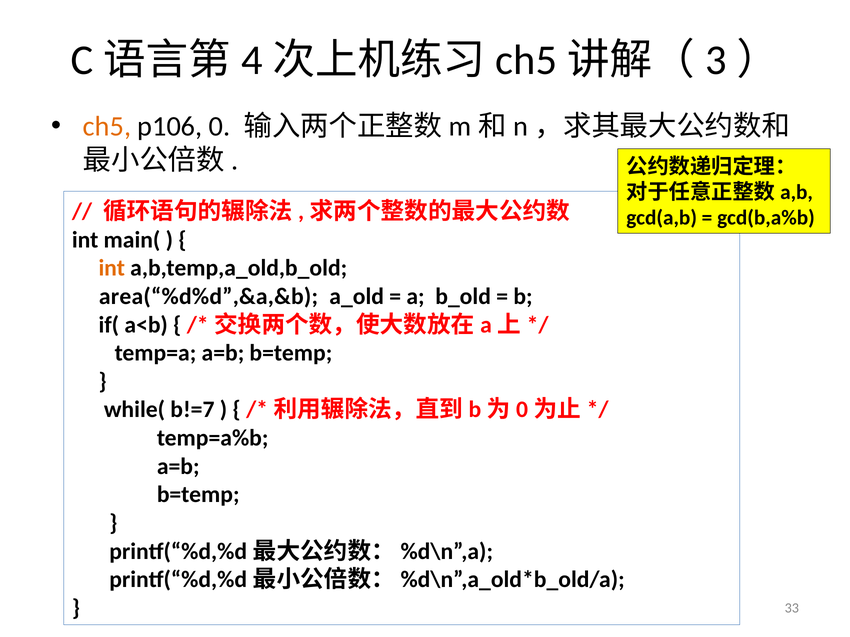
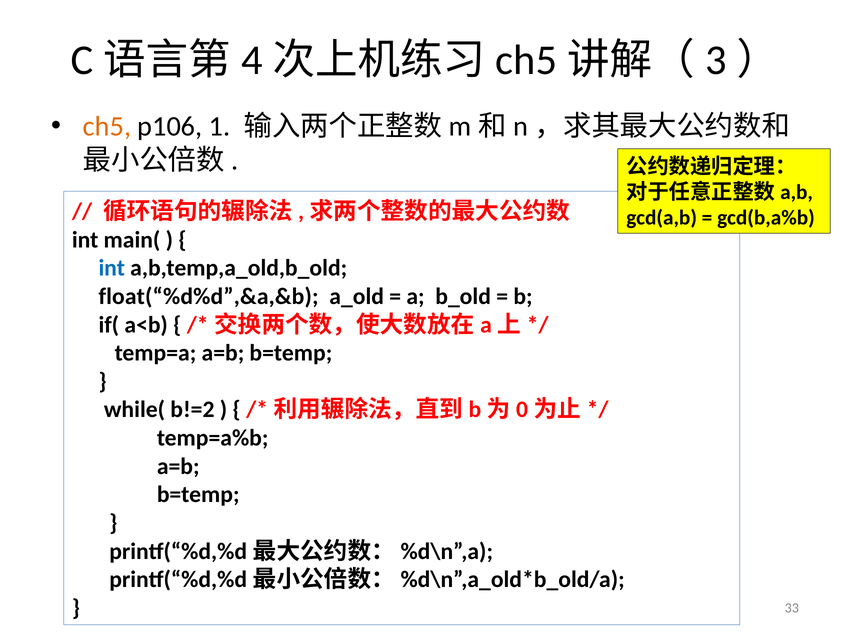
0: 0 -> 1 (220, 126)
int colour: orange -> blue (112, 268)
area(“%d%d”,&a,&b: area(“%d%d”,&a,&b -> float(“%d%d”,&a,&b (209, 297)
b!=7: b!=7 -> b!=2 (192, 410)
